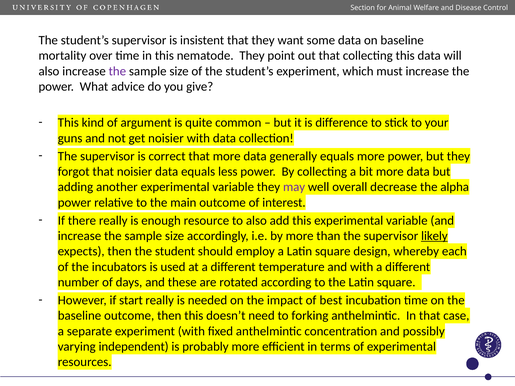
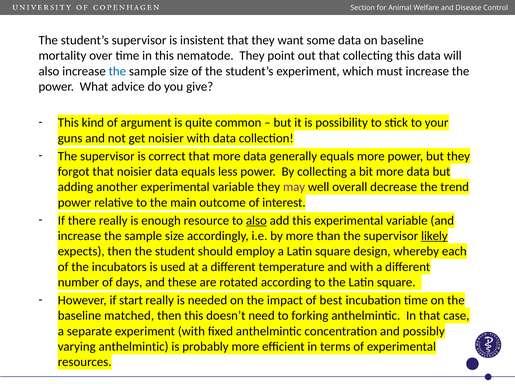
the colour: purple -> blue (117, 71)
difference: difference -> possibility (342, 123)
alpha: alpha -> trend (455, 187)
also underline: none -> present (256, 221)
baseline outcome: outcome -> matched (129, 316)
varying independent: independent -> anthelmintic (134, 347)
